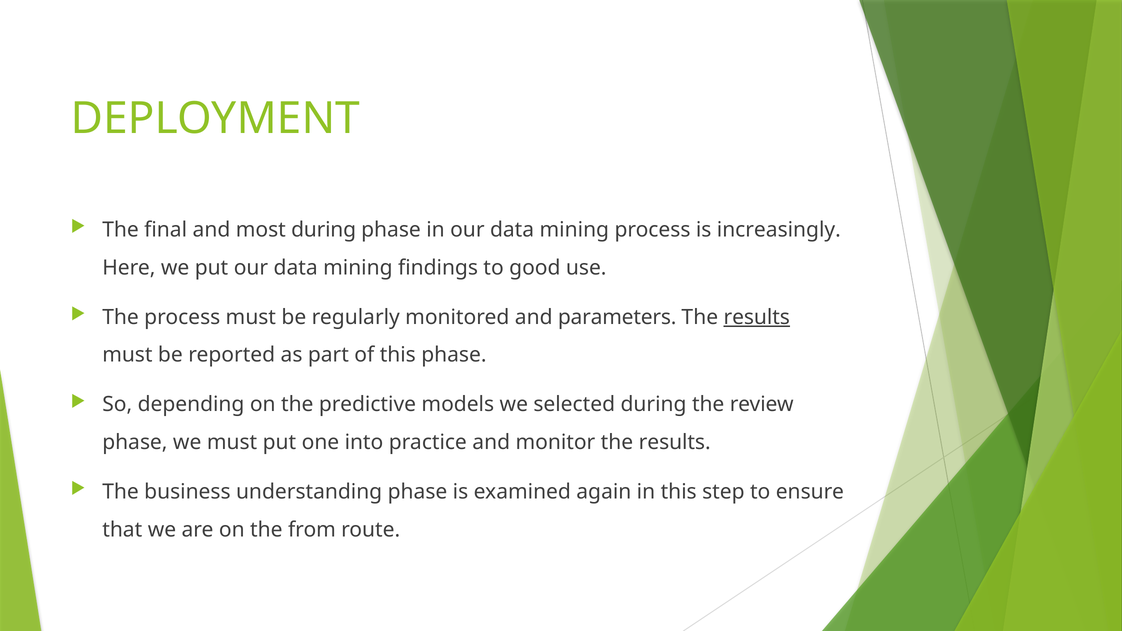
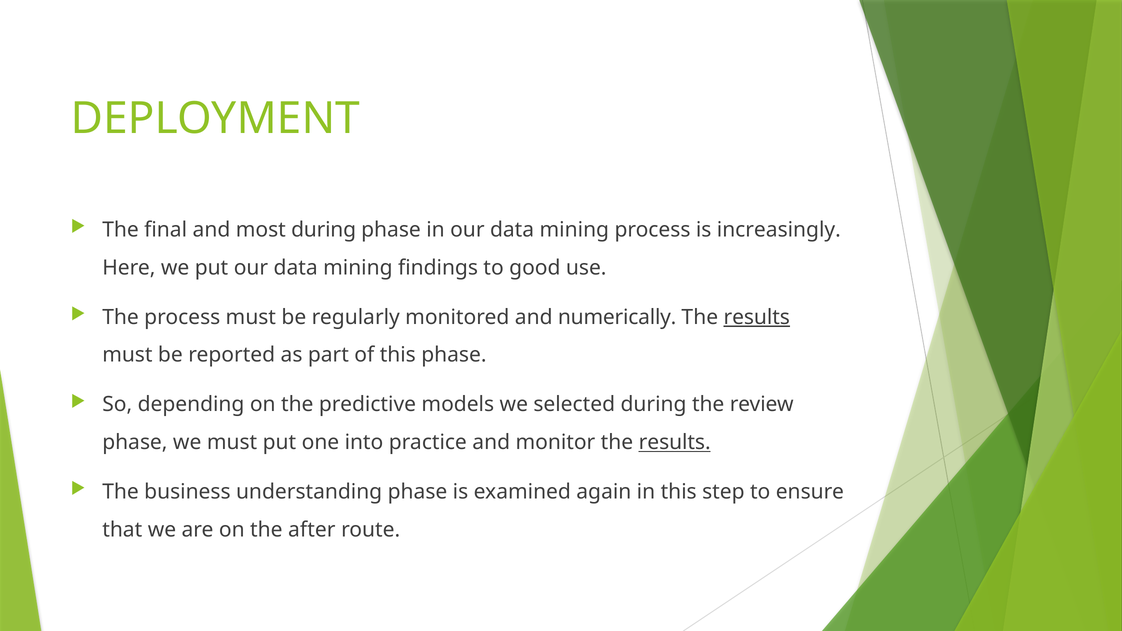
parameters: parameters -> numerically (617, 317)
results underline: none -> present (675, 442)
from: from -> after (312, 530)
